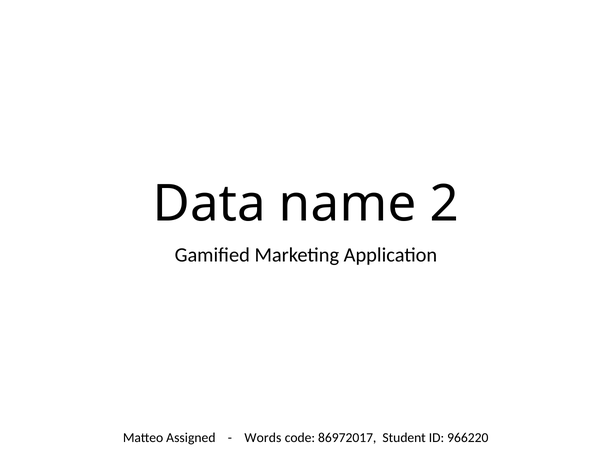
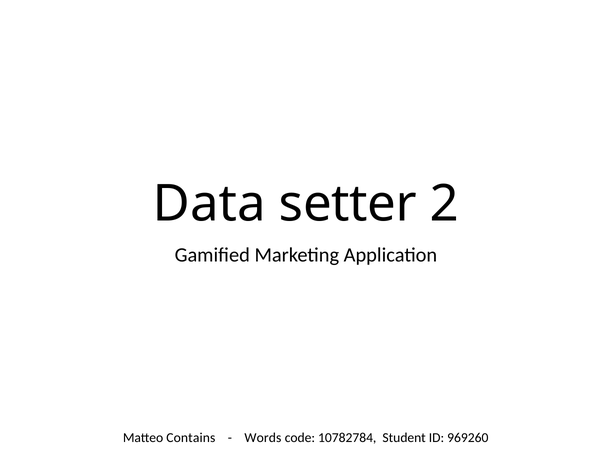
name: name -> setter (348, 204)
Assigned: Assigned -> Contains (191, 438)
86972017: 86972017 -> 10782784 (347, 438)
966220: 966220 -> 969260 (468, 438)
